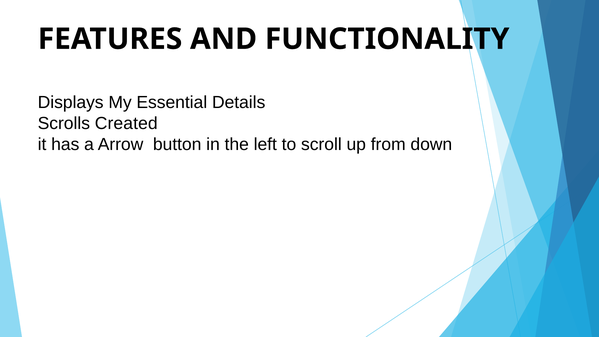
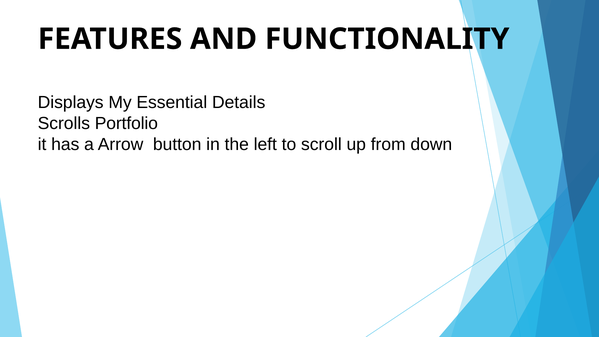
Created: Created -> Portfolio (126, 124)
